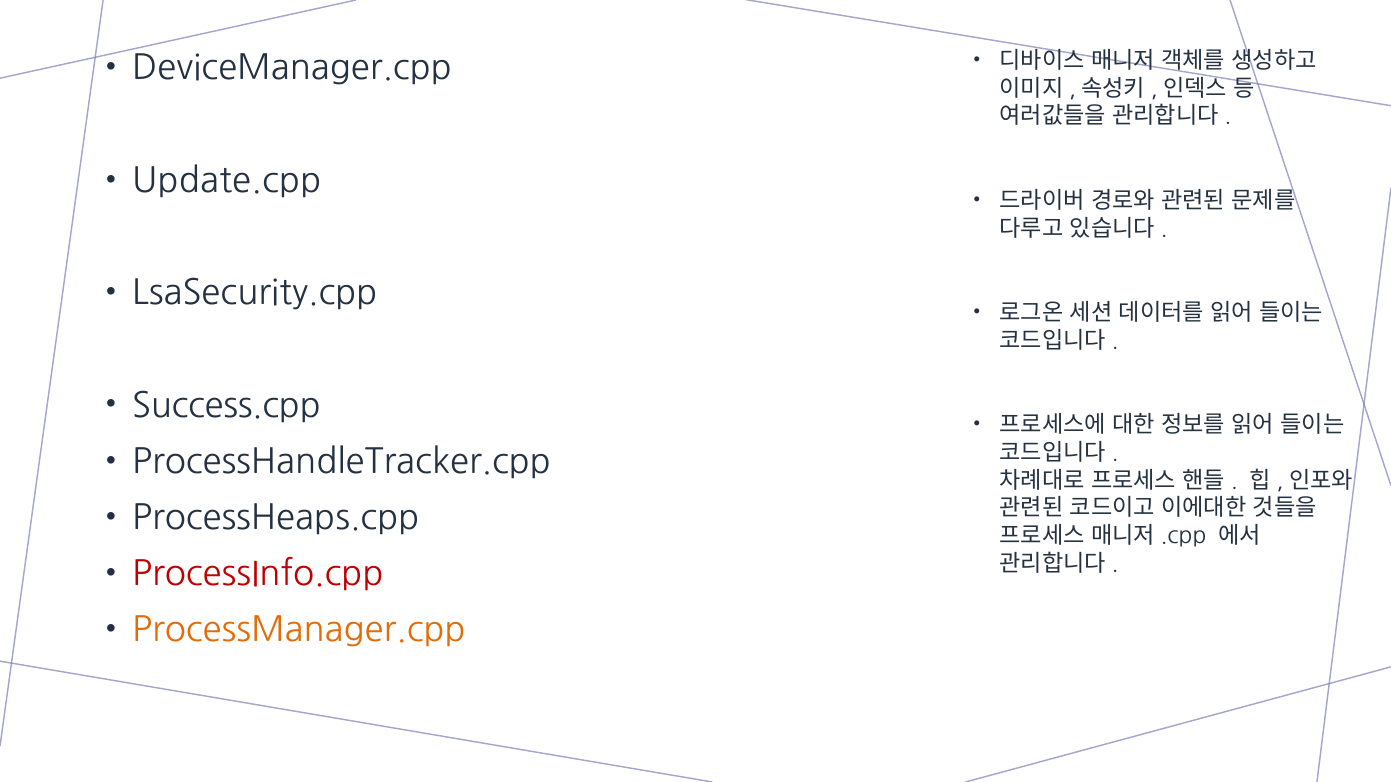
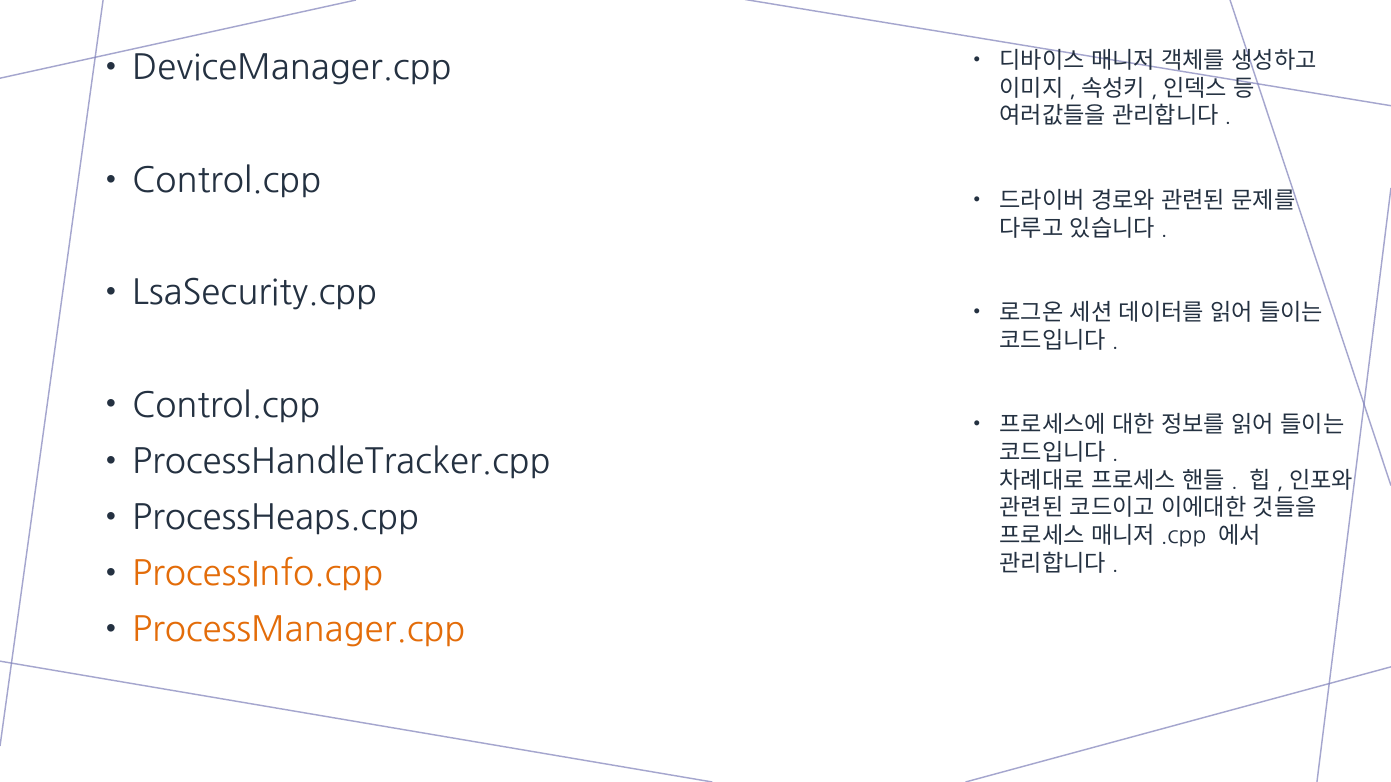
Update.cpp: Update.cpp -> Control.cpp (227, 181)
Success.cpp: Success.cpp -> Control.cpp (226, 406)
ProcessInfo.cpp colour: red -> orange (258, 575)
